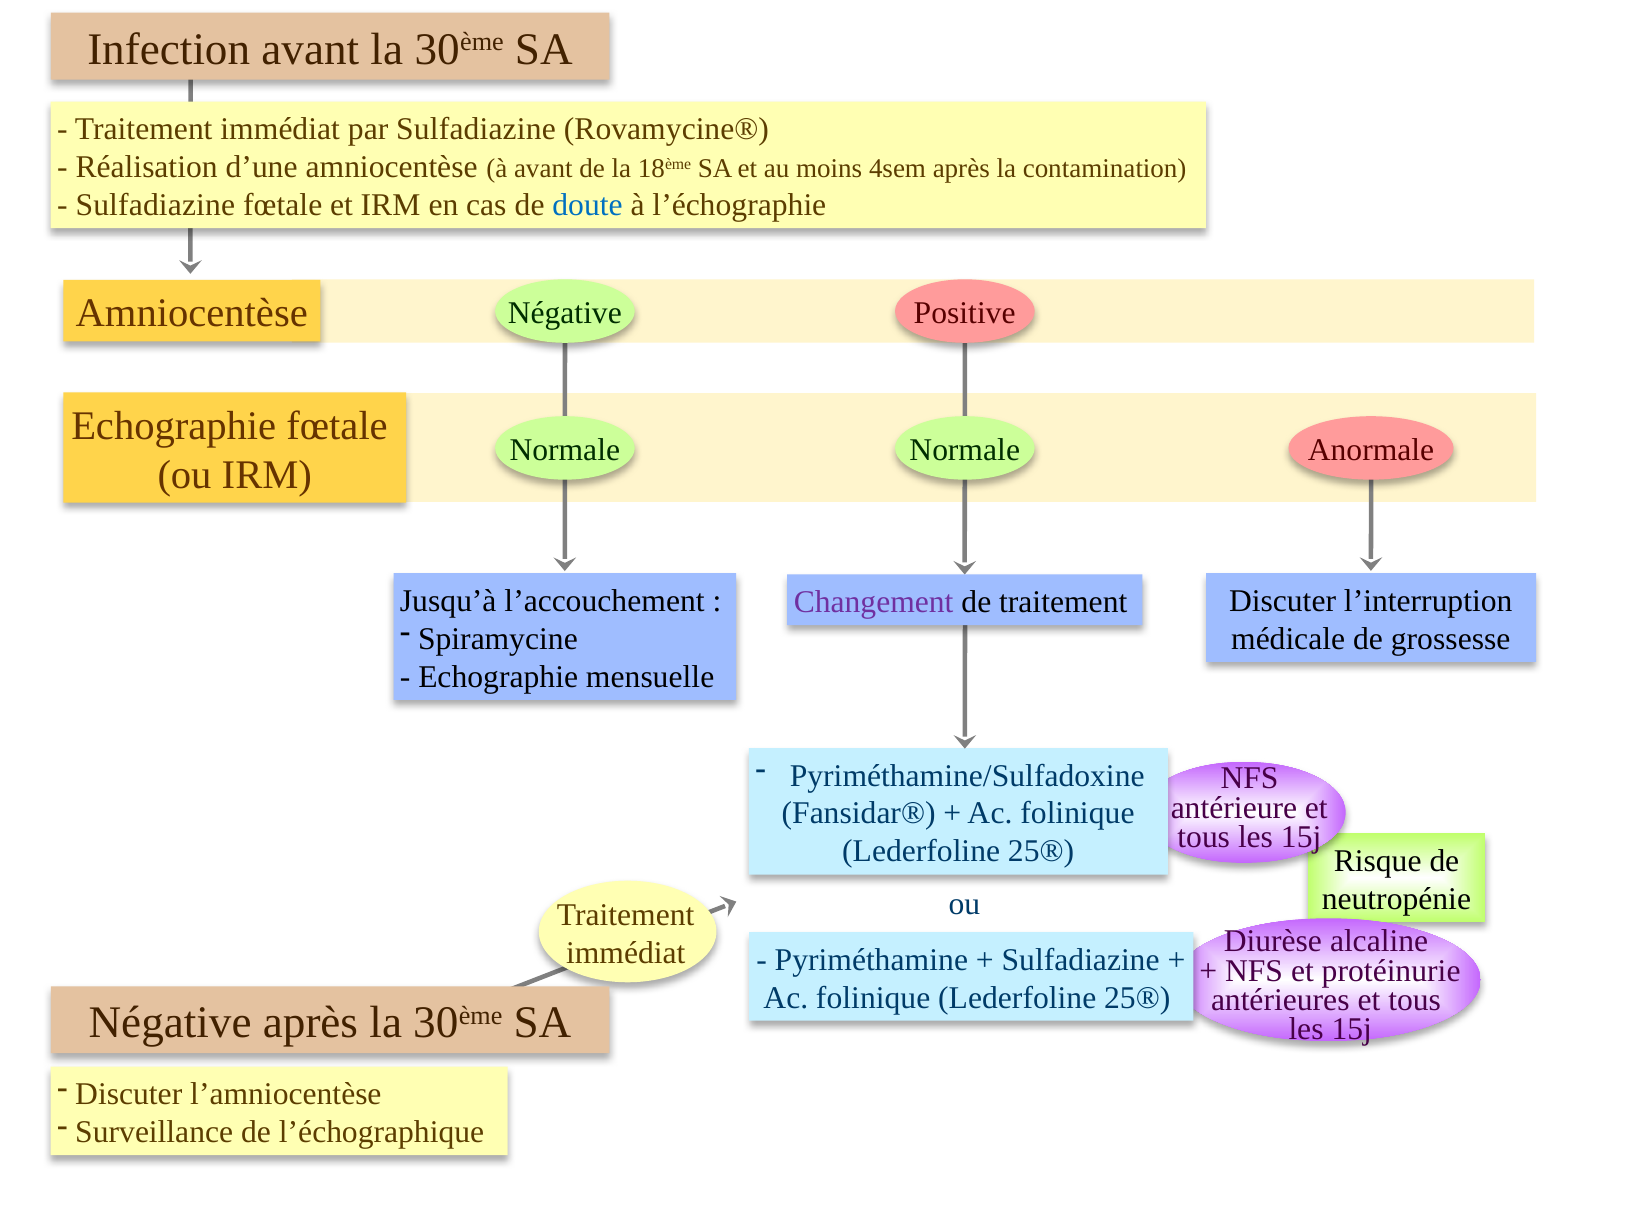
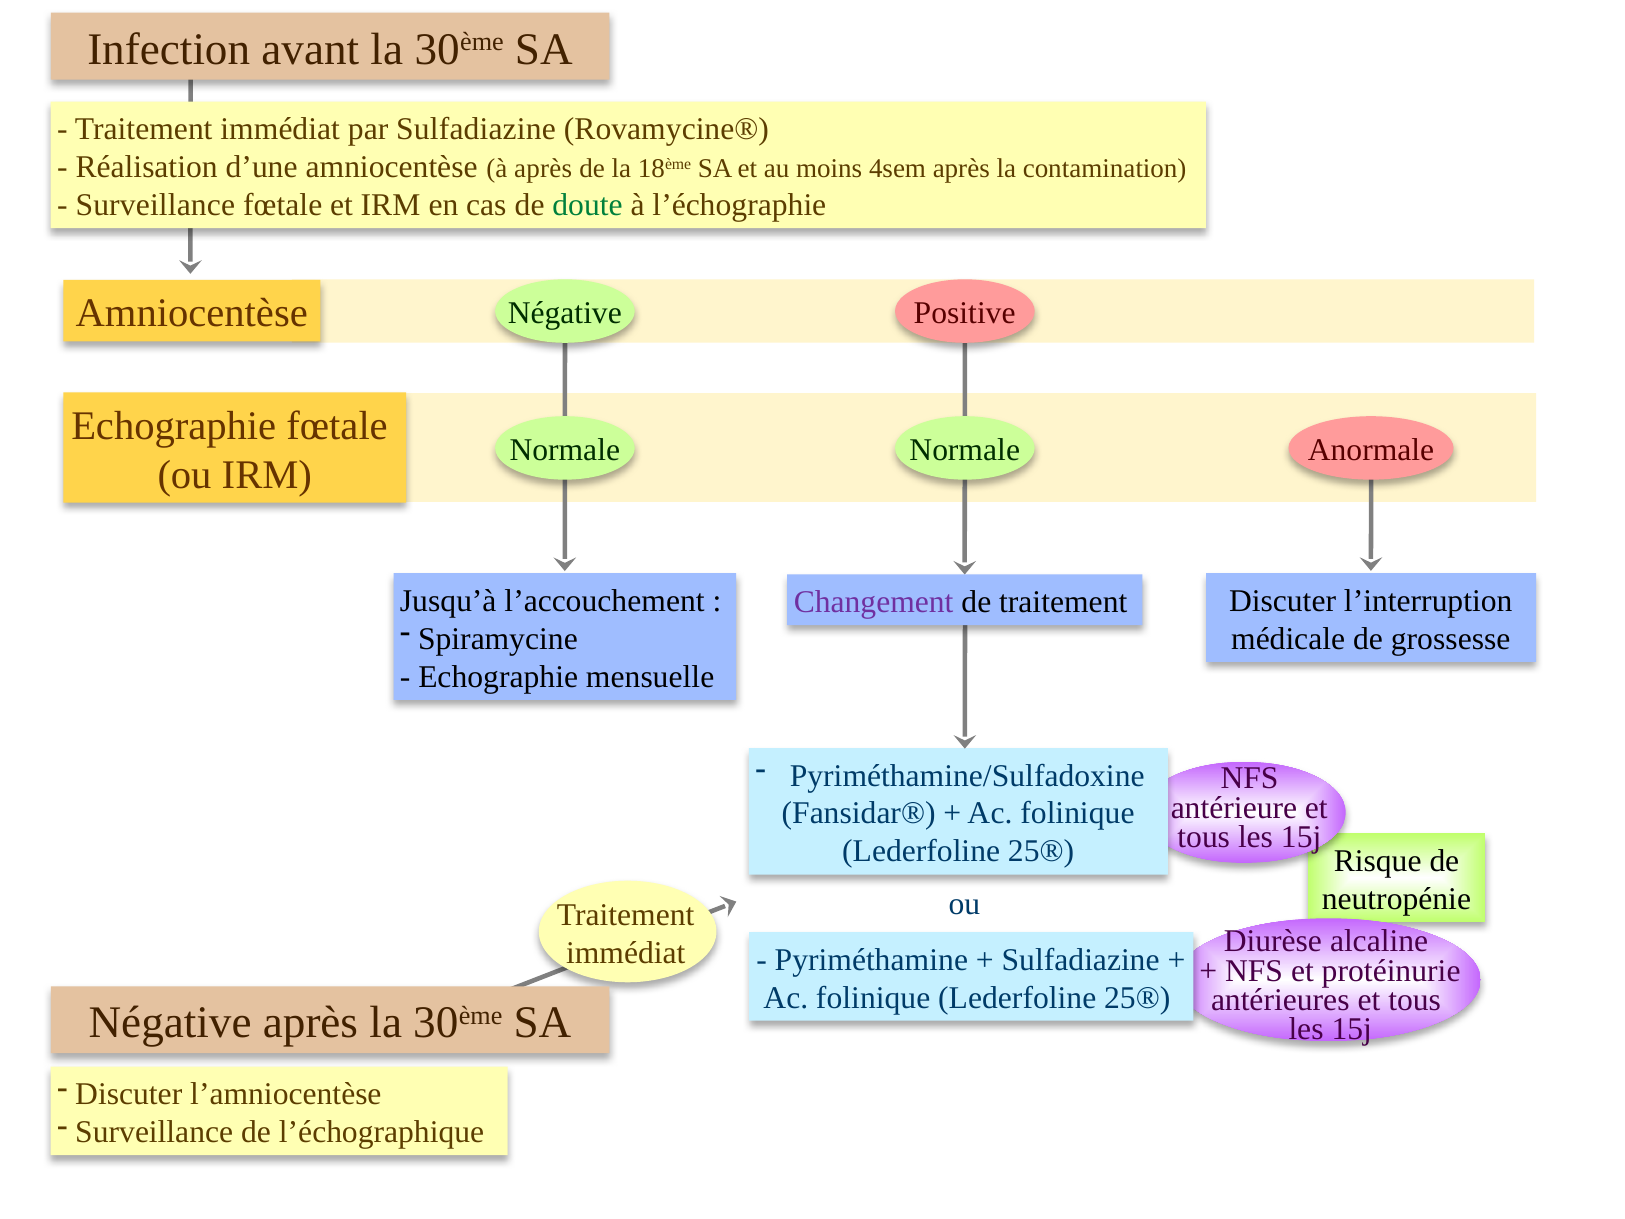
à avant: avant -> après (543, 169)
Sulfadiazine: Sulfadiazine -> Surveillance (155, 205)
doute colour: blue -> green (587, 205)
